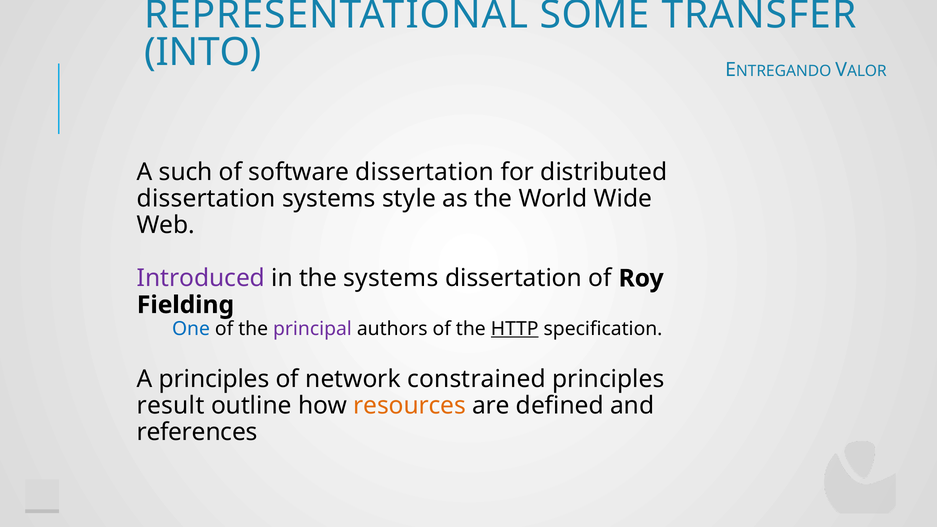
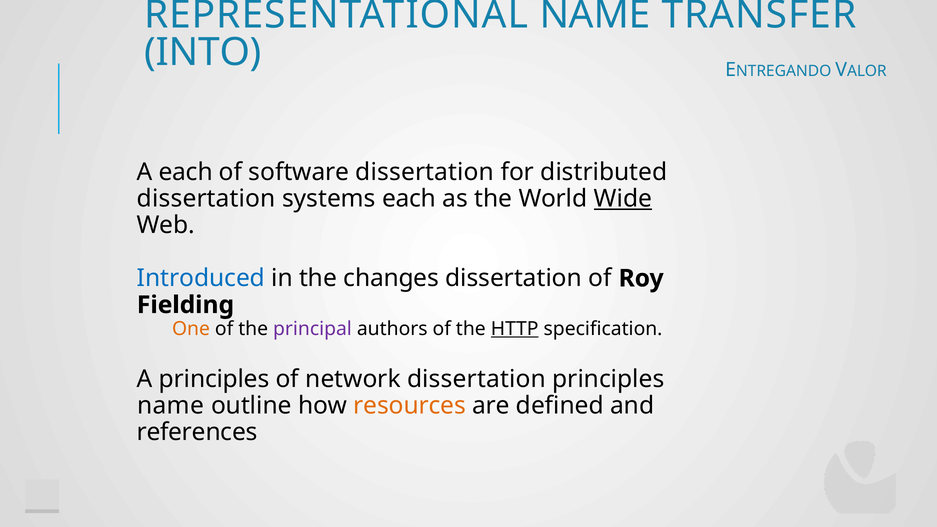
REPRESENTATIONAL SOME: SOME -> NAME (595, 15)
A such: such -> each (186, 172)
systems style: style -> each (409, 199)
Wide underline: none -> present (623, 199)
Introduced colour: purple -> blue (201, 278)
the systems: systems -> changes (391, 278)
One colour: blue -> orange (191, 329)
network constrained: constrained -> dissertation (476, 379)
result: result -> name (171, 406)
